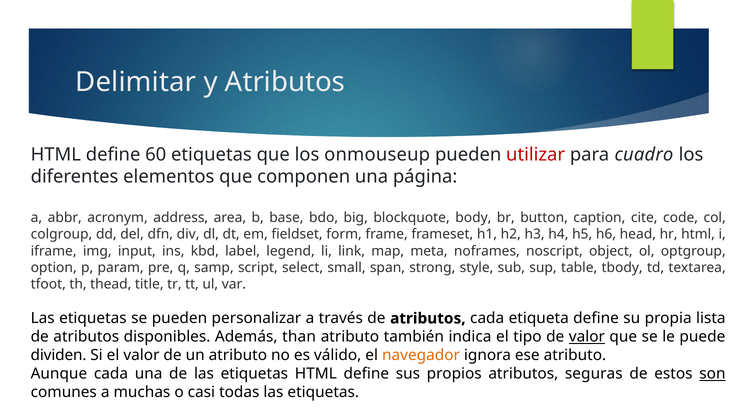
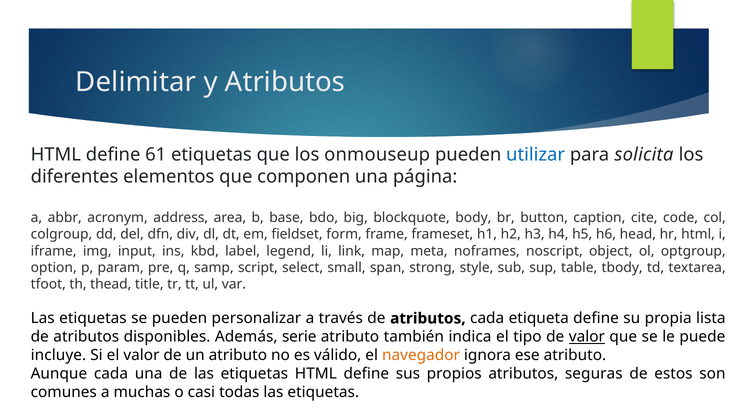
60: 60 -> 61 (156, 155)
utilizar colour: red -> blue (536, 155)
cuadro: cuadro -> solicita (644, 155)
than: than -> serie (299, 337)
dividen: dividen -> incluye (58, 355)
son underline: present -> none (712, 374)
